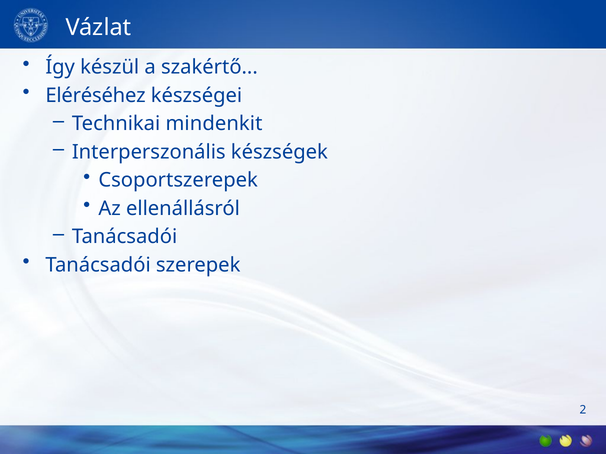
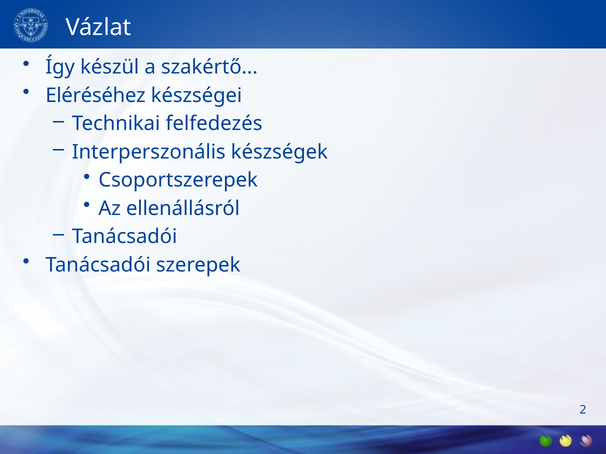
mindenkit: mindenkit -> felfedezés (214, 124)
